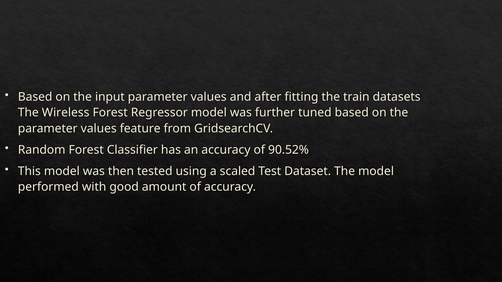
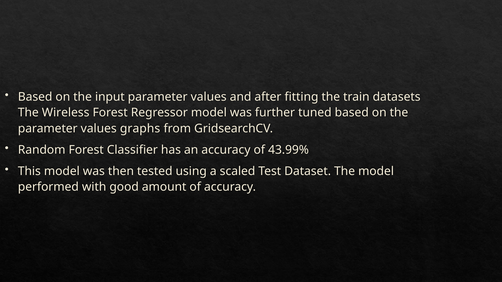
feature: feature -> graphs (140, 129)
90.52%: 90.52% -> 43.99% (288, 150)
